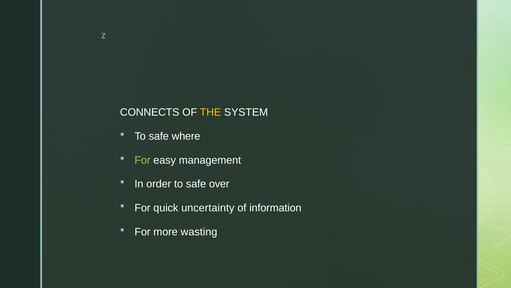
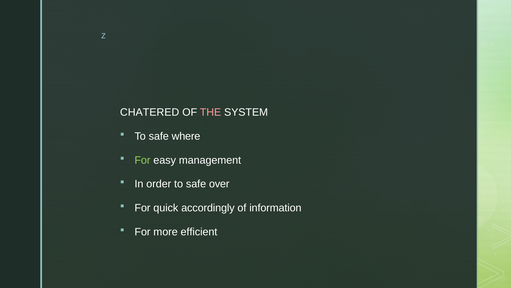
CONNECTS: CONNECTS -> CHATERED (150, 112)
THE colour: yellow -> pink (210, 112)
uncertainty: uncertainty -> accordingly (208, 208)
wasting: wasting -> efficient (199, 231)
